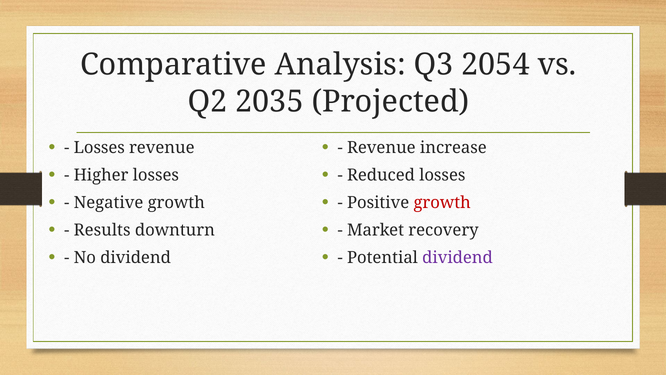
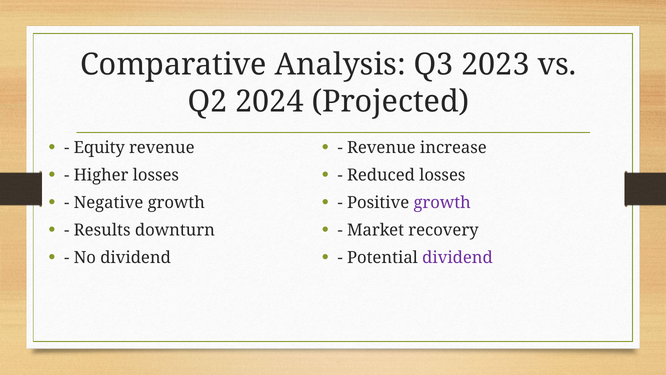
2054: 2054 -> 2023 (495, 65)
2035: 2035 -> 2024 (269, 101)
Losses: Losses -> Equity (99, 148)
growth colour: red -> purple (442, 203)
